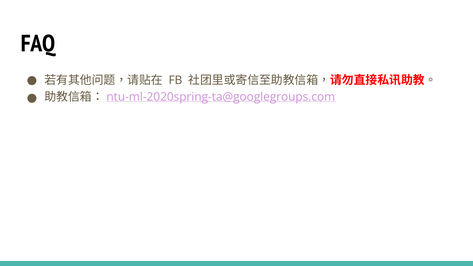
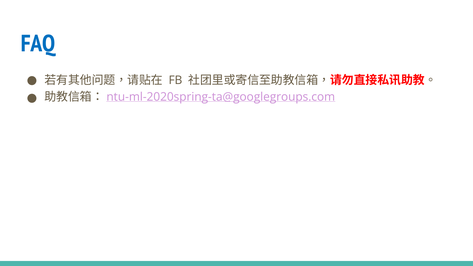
FAQ colour: black -> blue (38, 44)
